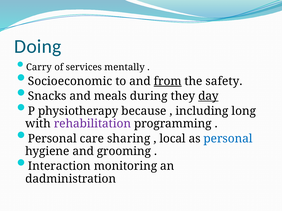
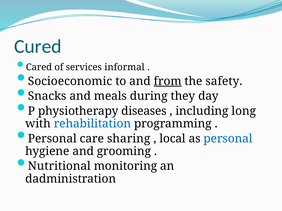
Doing: Doing -> Cured (38, 47)
Carry: Carry -> Cared (39, 67)
mentally: mentally -> informal (124, 67)
day underline: present -> none (208, 96)
because: because -> diseases (144, 111)
rehabilitation colour: purple -> blue (92, 124)
Interaction: Interaction -> Nutritional (59, 167)
